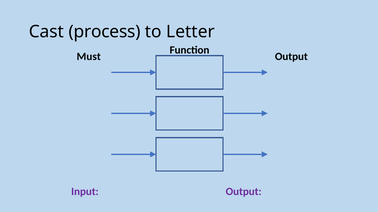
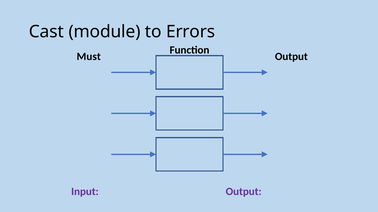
process: process -> module (104, 32)
Letter: Letter -> Errors (191, 32)
